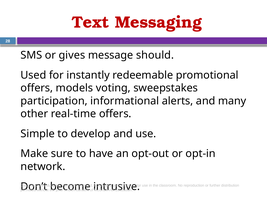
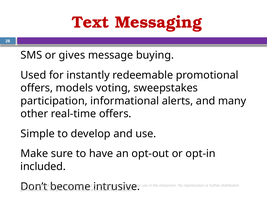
should: should -> buying (155, 55)
network: network -> included (43, 167)
